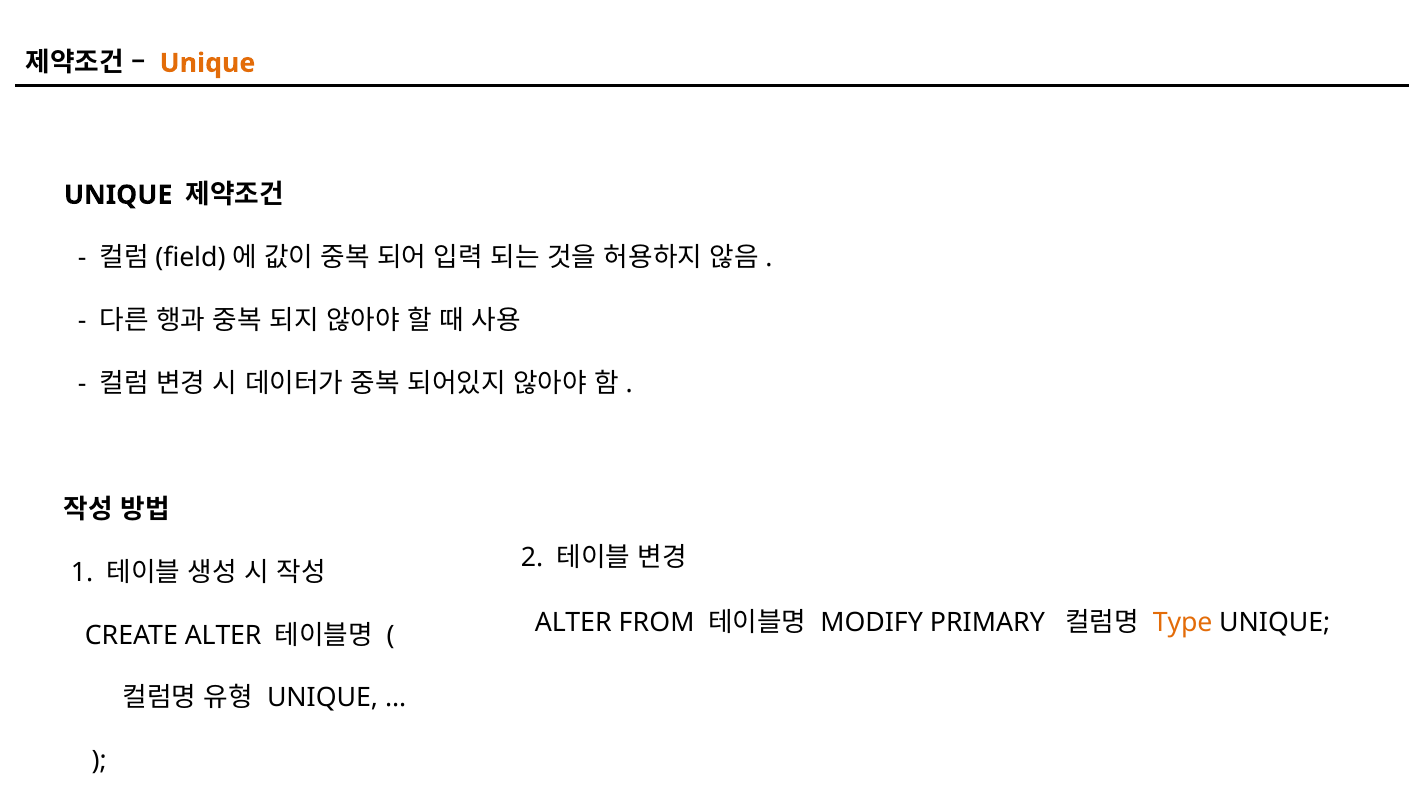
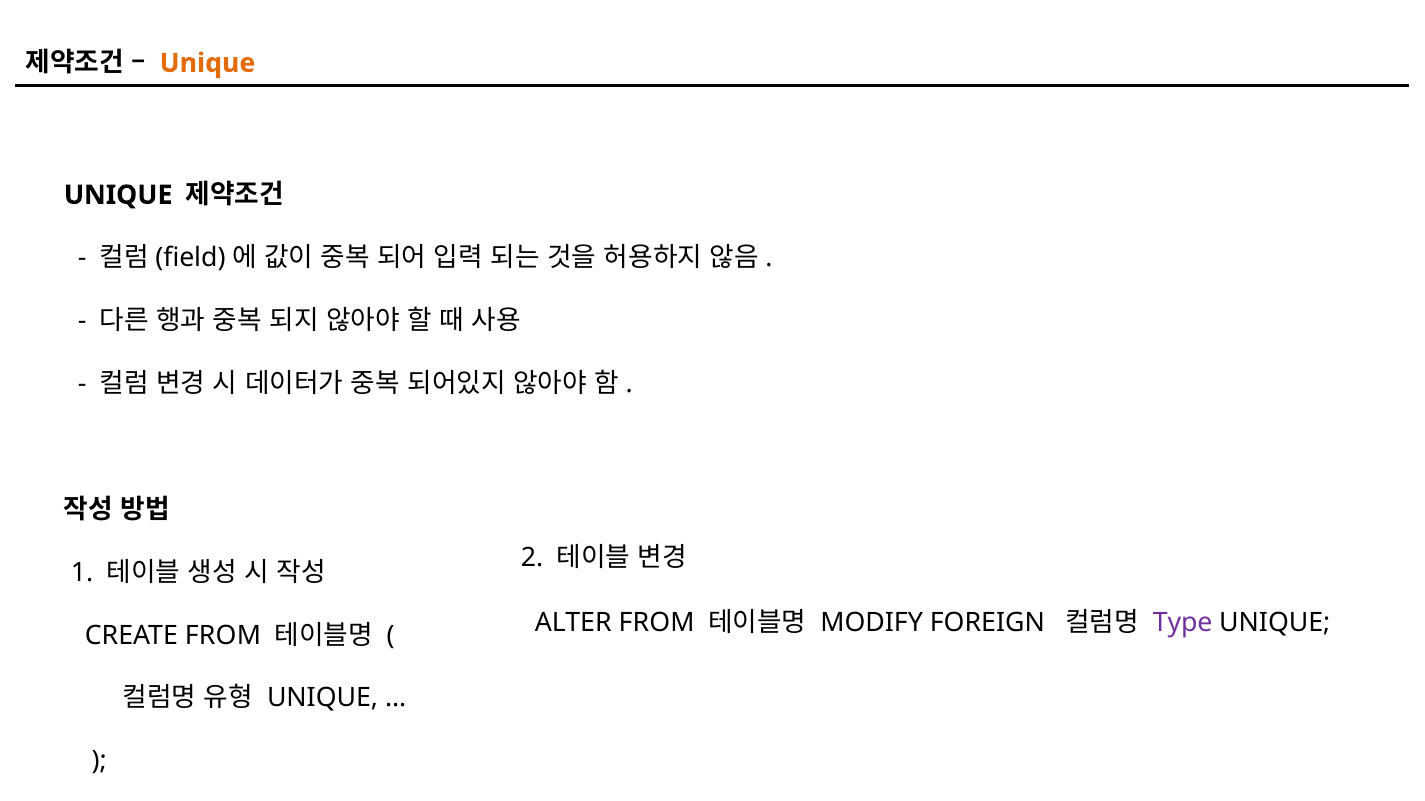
PRIMARY: PRIMARY -> FOREIGN (987, 623)
Type colour: orange -> purple (1183, 623)
CREATE ALTER: ALTER -> FROM (223, 636)
